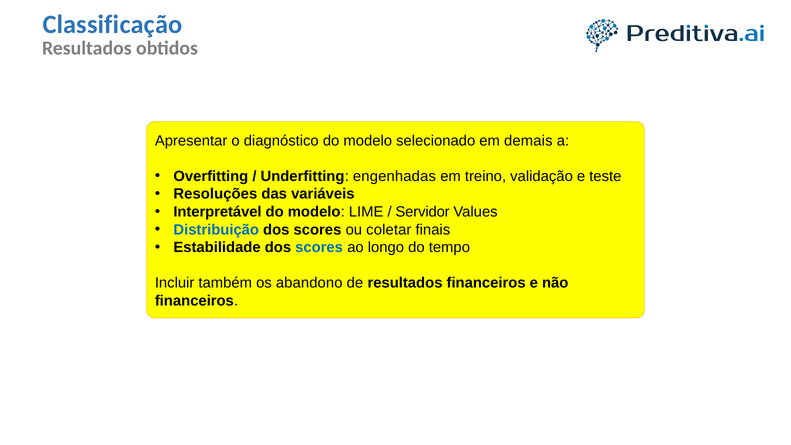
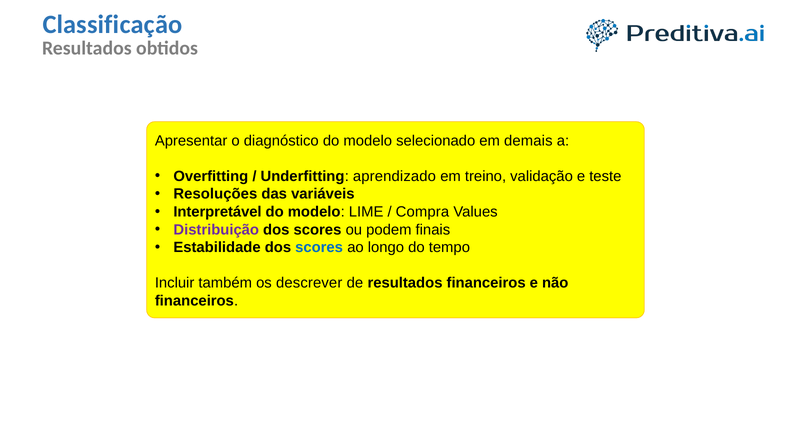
engenhadas: engenhadas -> aprendizado (394, 176)
Servidor: Servidor -> Compra (422, 212)
Distribuição colour: blue -> purple (216, 230)
coletar: coletar -> podem (389, 230)
abandono: abandono -> descrever (309, 283)
